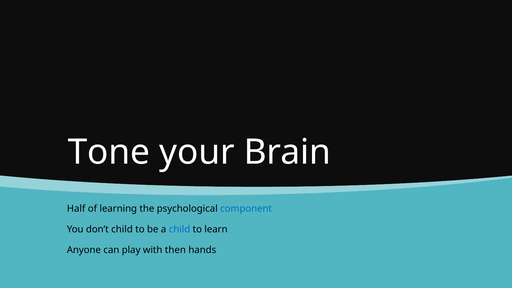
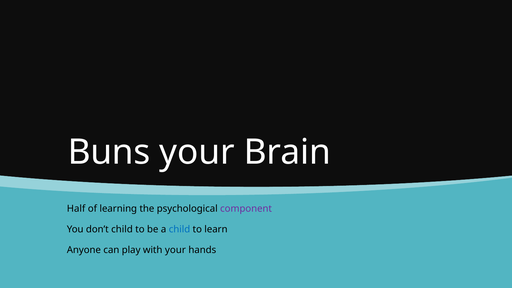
Tone: Tone -> Buns (109, 152)
component colour: blue -> purple (246, 209)
with then: then -> your (175, 250)
